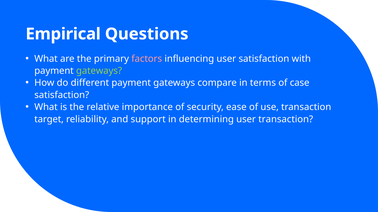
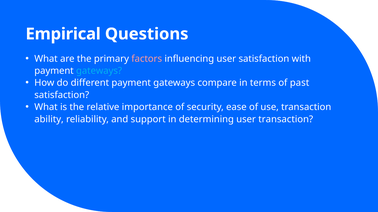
gateways colour: light green -> light blue (99, 71)
case: case -> past (300, 83)
target: target -> ability (49, 120)
